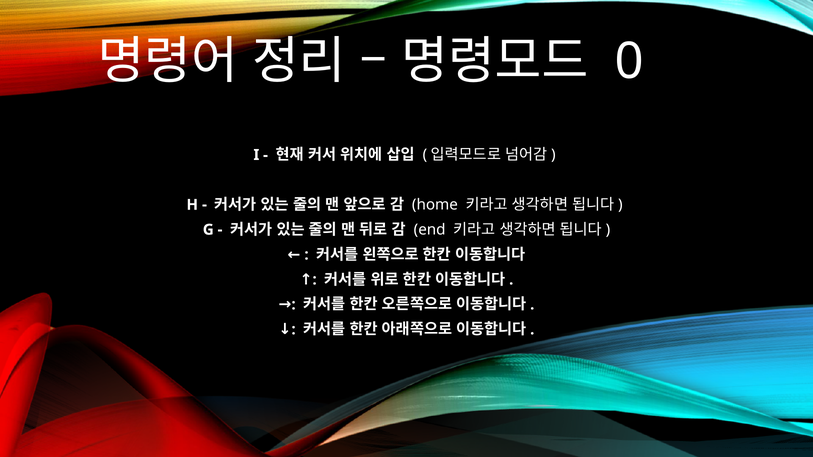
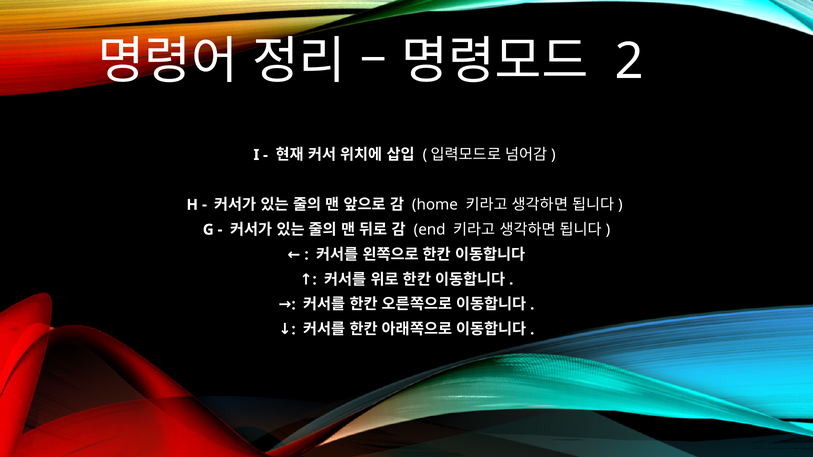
0: 0 -> 2 (629, 62)
